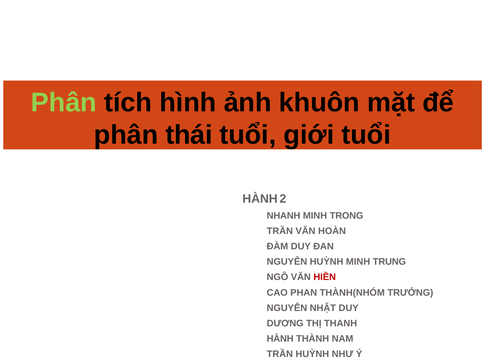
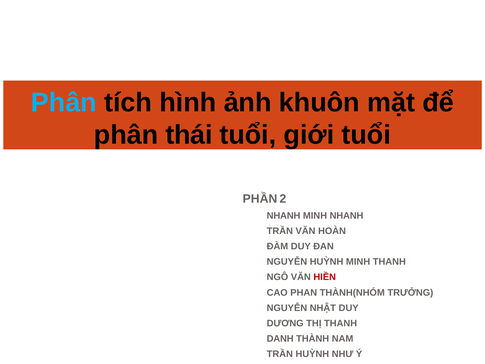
Phân colour: light green -> light blue (64, 103)
HÀNH: HÀNH -> PHẦN (260, 199)
MINH TRONG: TRONG -> NHANH (347, 216)
MINH TRUNG: TRUNG -> THANH (389, 262)
HÀNH: HÀNH -> DANH (280, 339)
